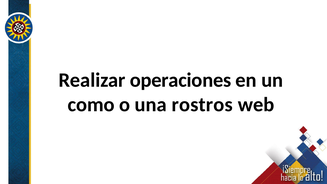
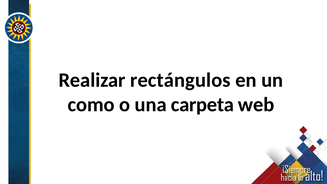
operaciones: operaciones -> rectángulos (180, 80)
rostros: rostros -> carpeta (202, 105)
